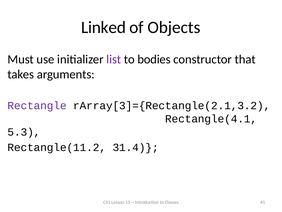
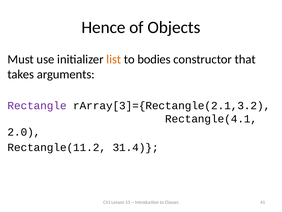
Linked: Linked -> Hence (103, 27)
list colour: purple -> orange (114, 59)
5.3: 5.3 -> 2.0 (24, 132)
